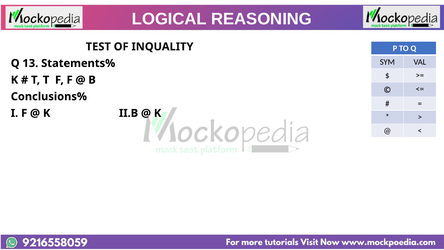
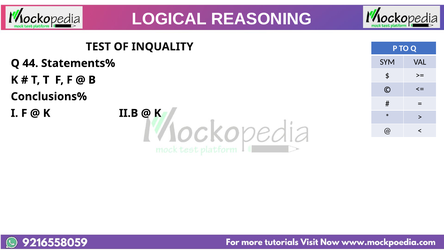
13: 13 -> 44 (30, 63)
